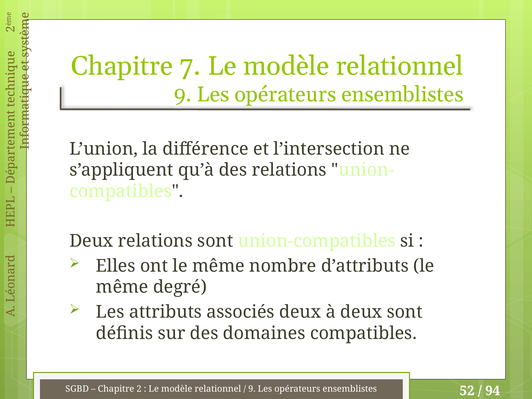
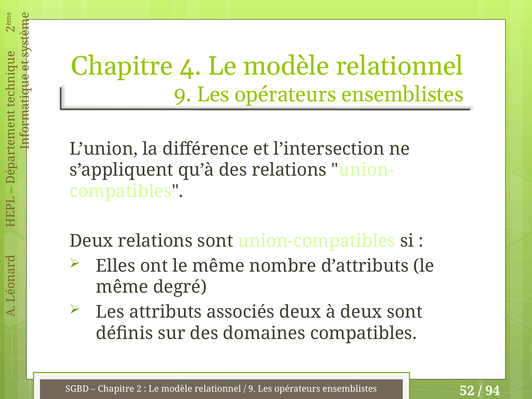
7: 7 -> 4 (190, 66)
